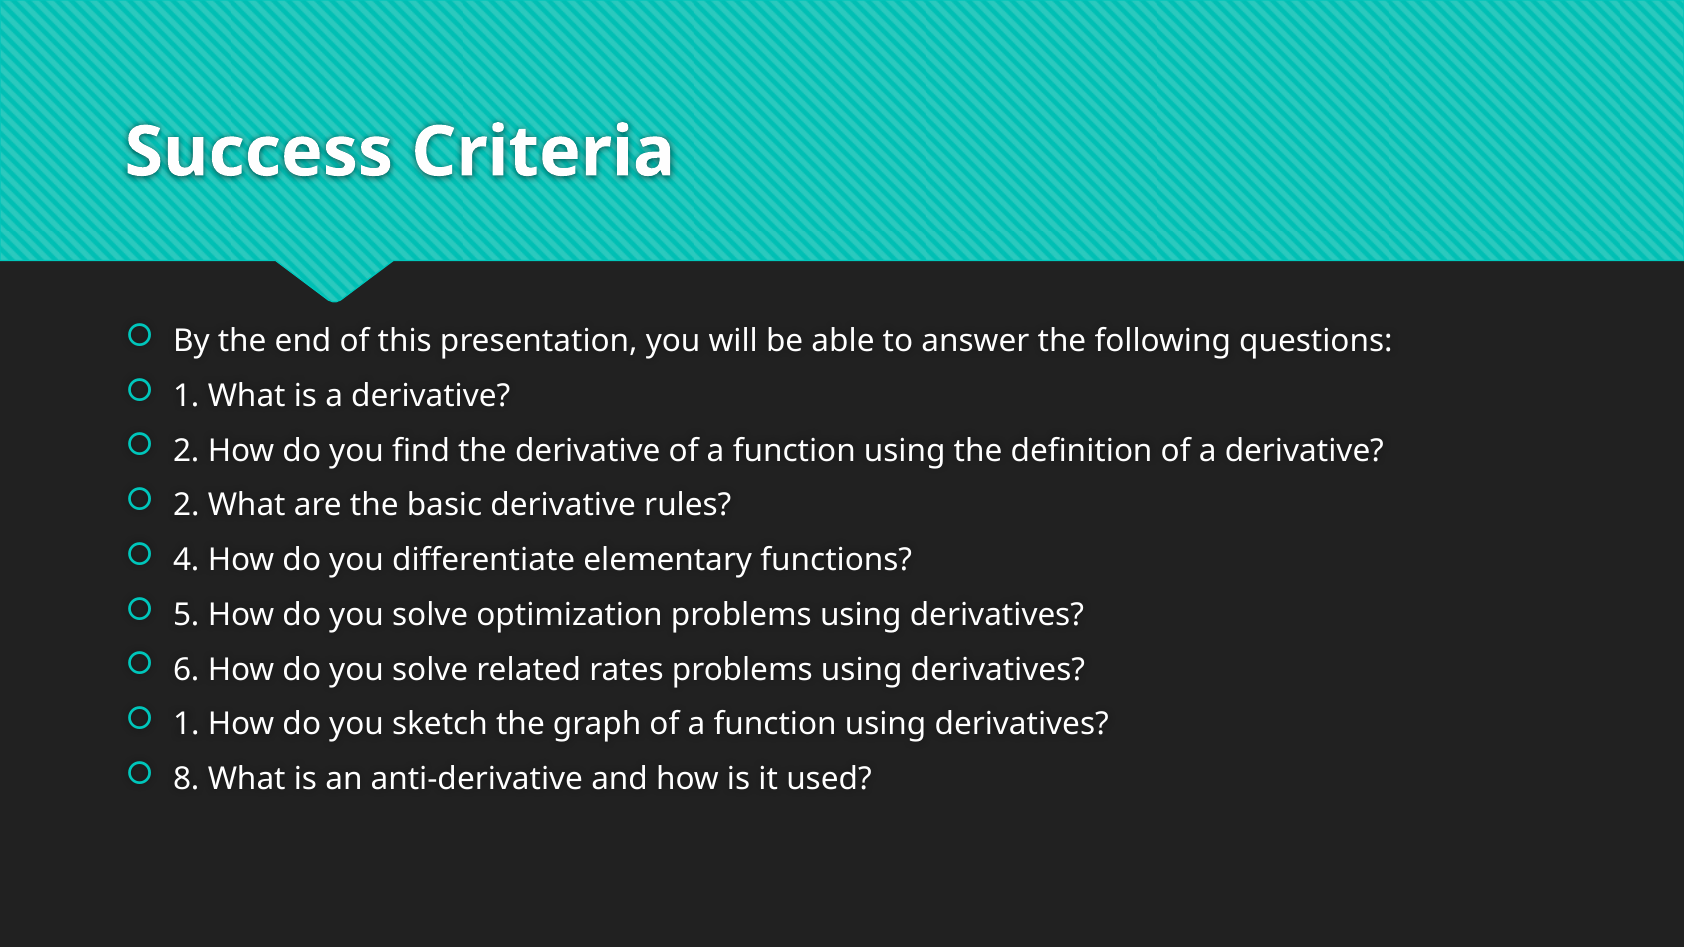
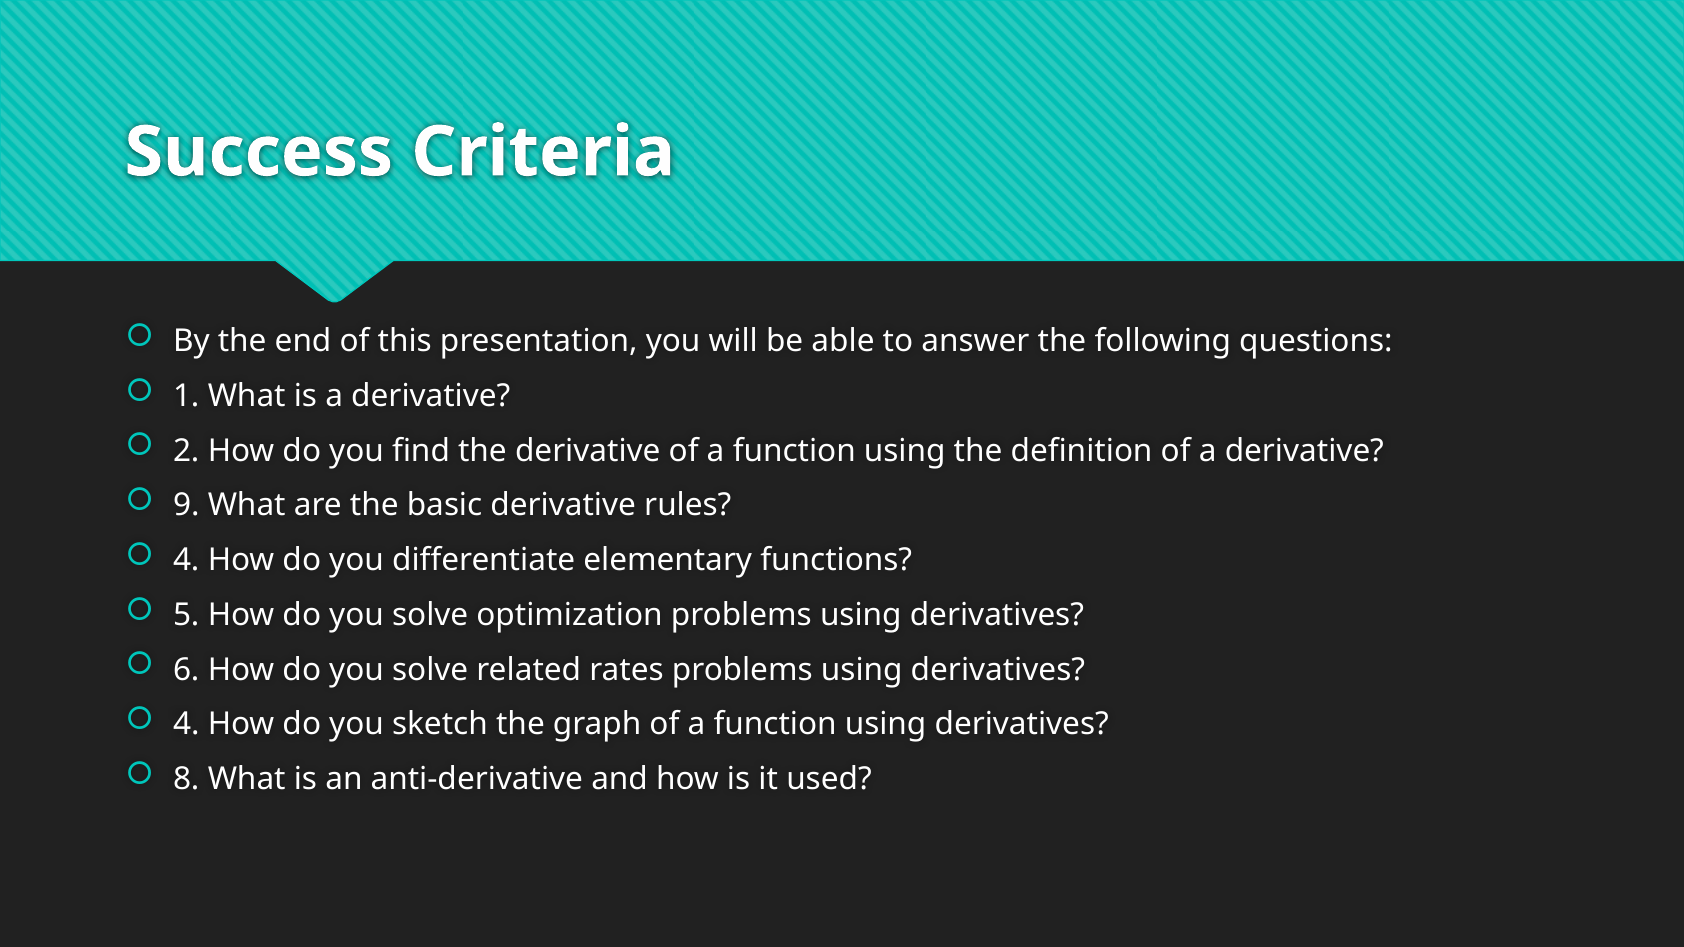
2: 2 -> 9 (186, 506)
1: 1 -> 4 (186, 725)
